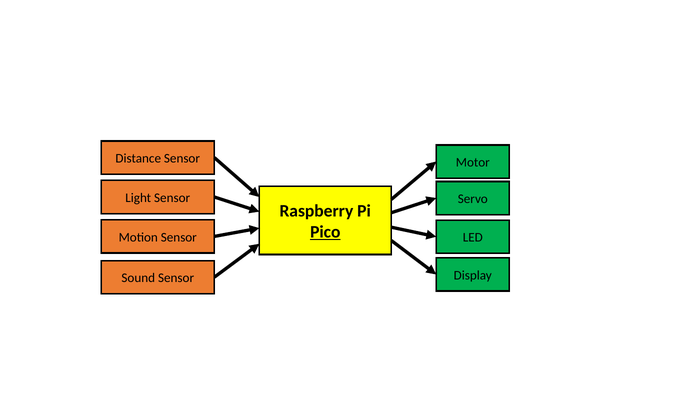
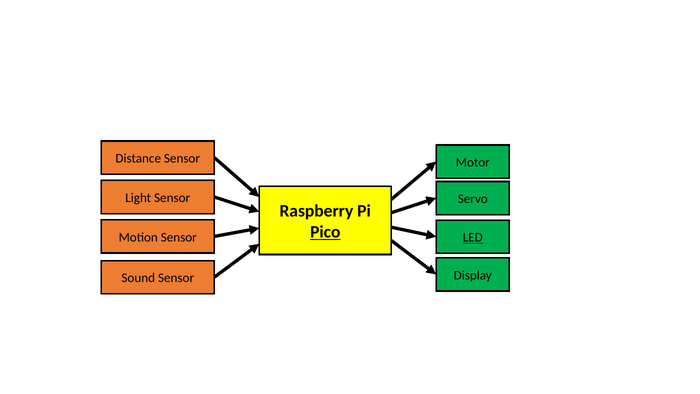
LED underline: none -> present (473, 237)
